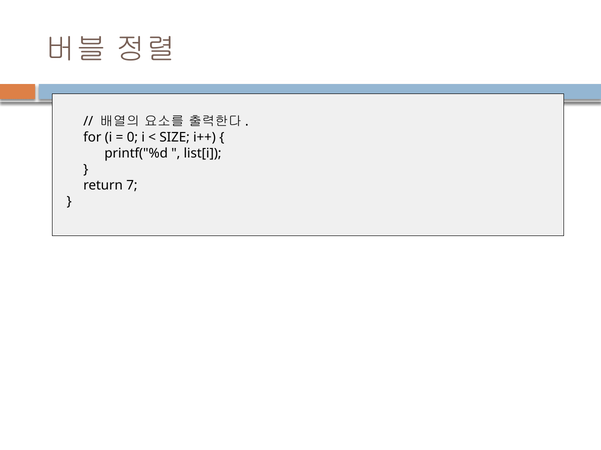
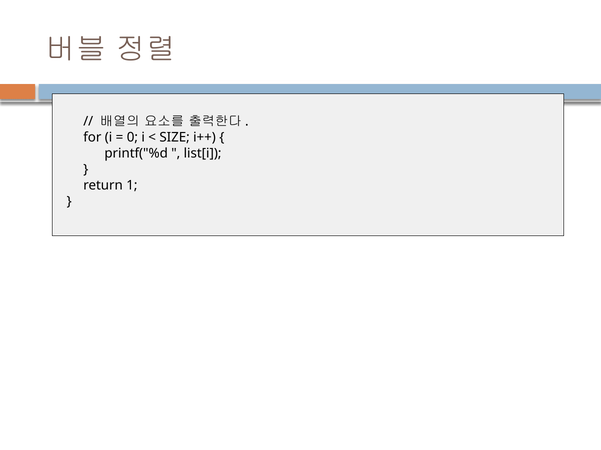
7: 7 -> 1 (132, 186)
